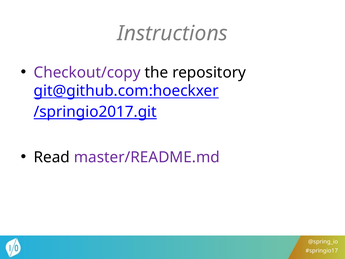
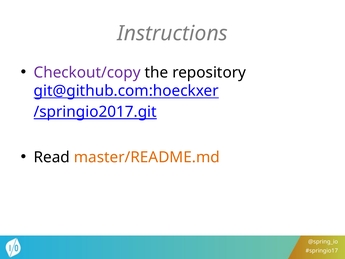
master/README.md colour: purple -> orange (147, 157)
